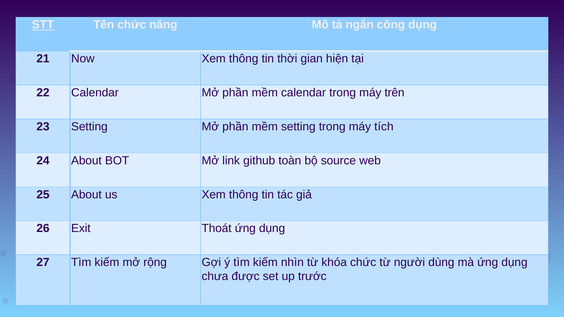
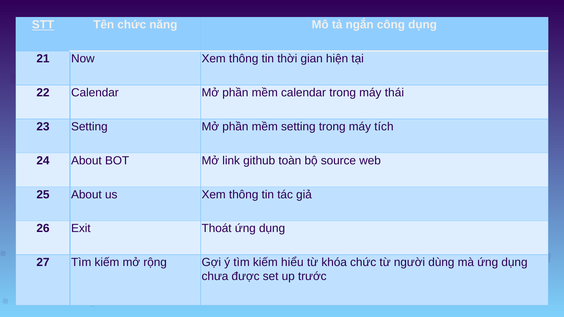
trên: trên -> thái (394, 93)
nhìn: nhìn -> hiểu (292, 263)
